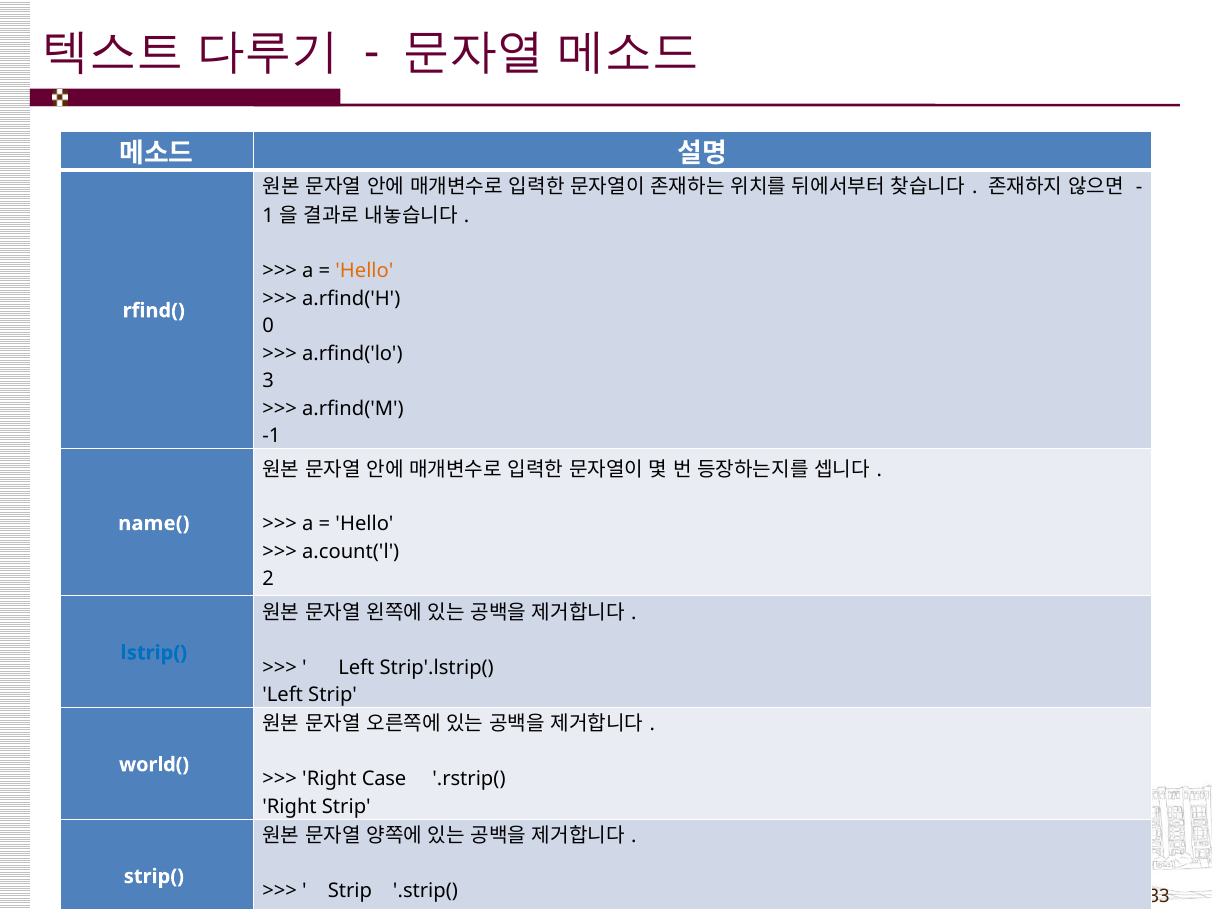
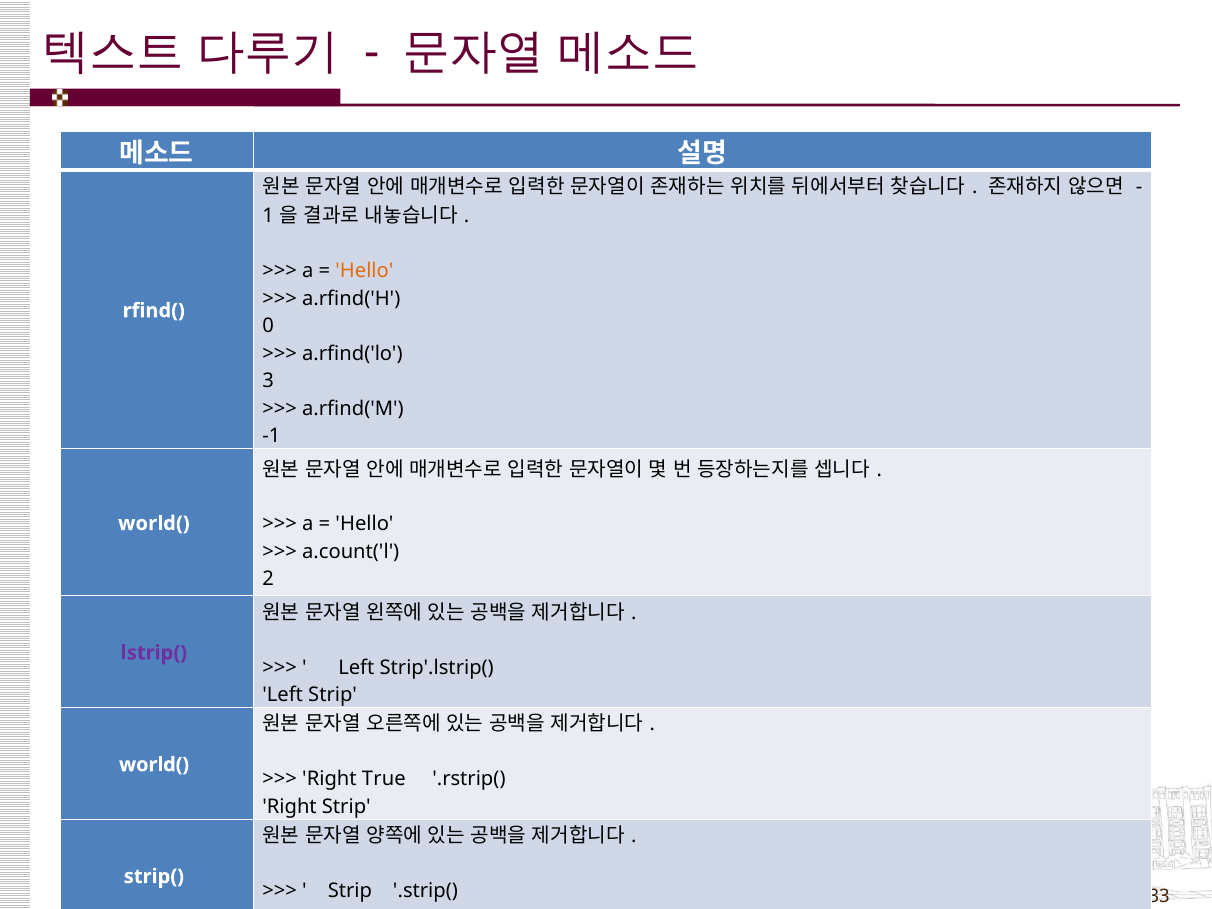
name(: name( -> world( (154, 523)
lstrip( colour: blue -> purple (154, 653)
Case: Case -> True (384, 779)
